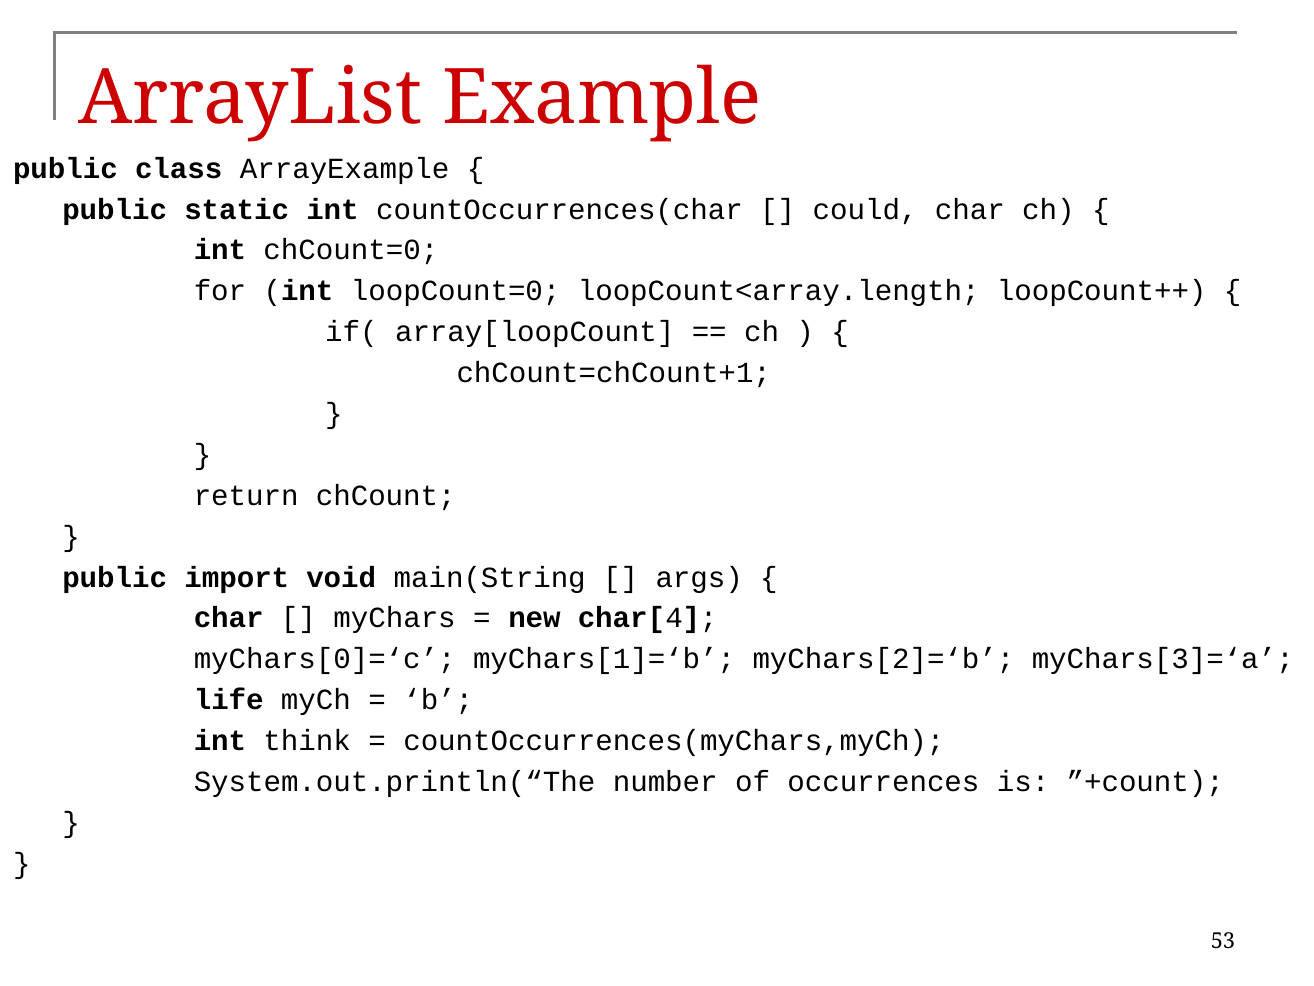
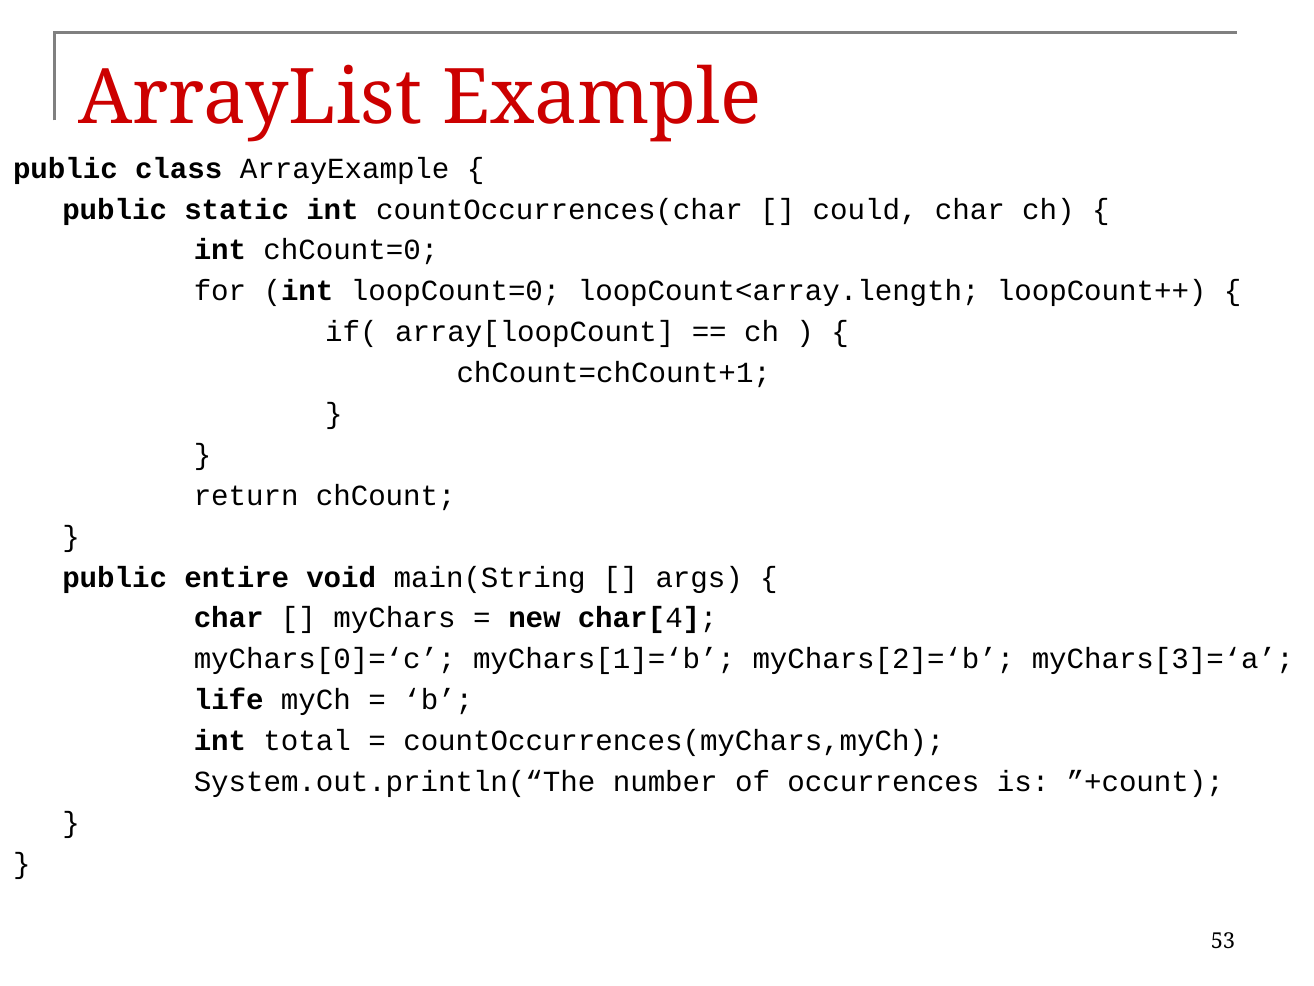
import: import -> entire (237, 577)
think: think -> total (307, 741)
